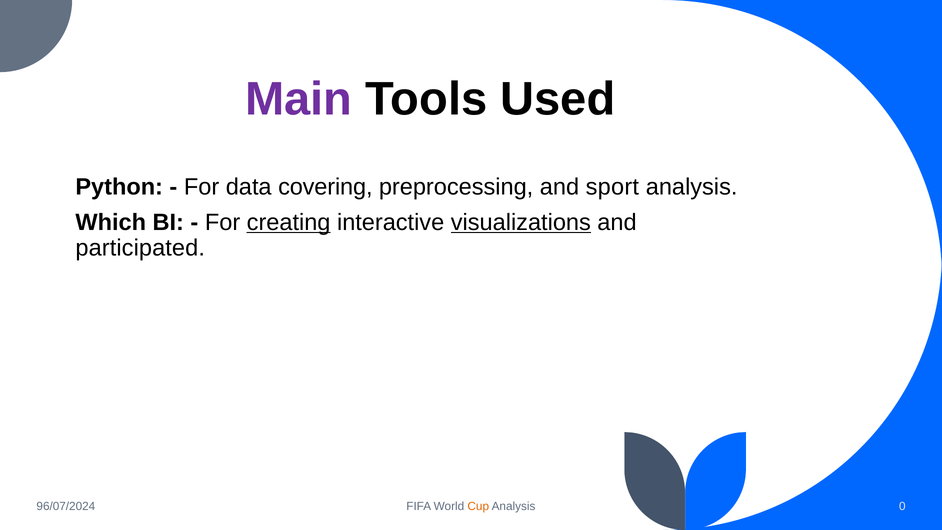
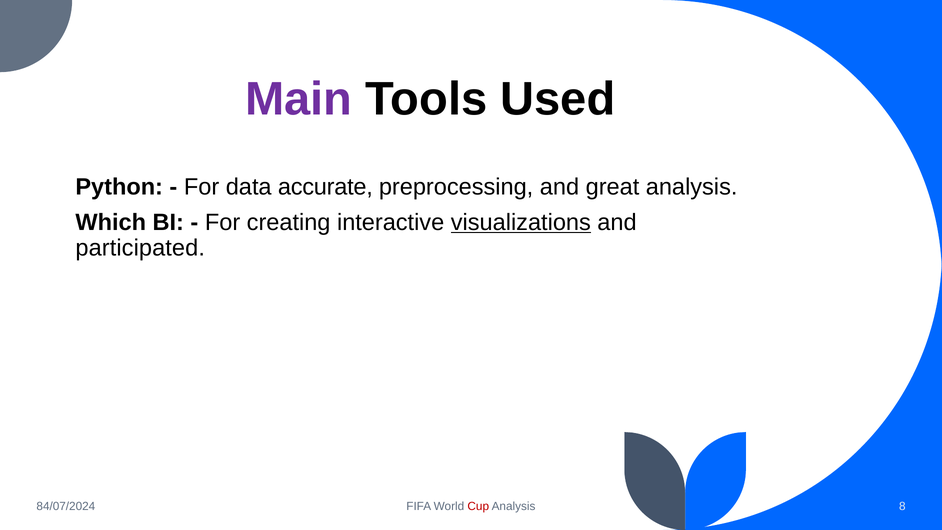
covering: covering -> accurate (325, 187)
sport: sport -> great (612, 187)
creating underline: present -> none (289, 222)
96/07/2024: 96/07/2024 -> 84/07/2024 (66, 506)
Cup colour: orange -> red (478, 506)
0: 0 -> 8 (902, 506)
